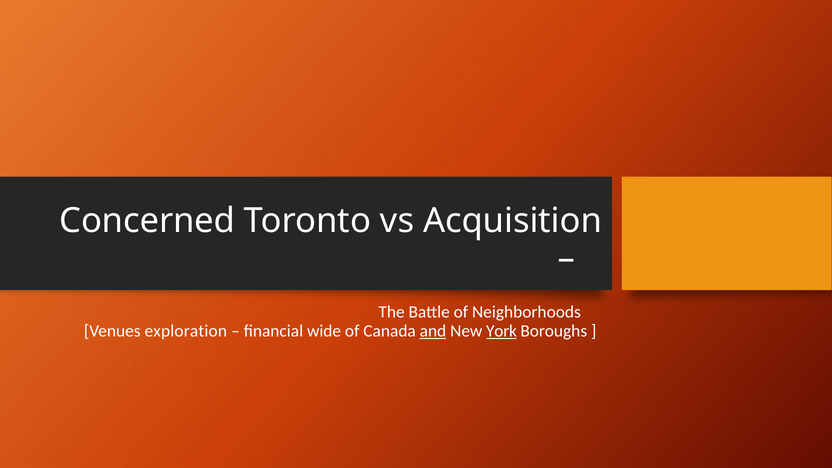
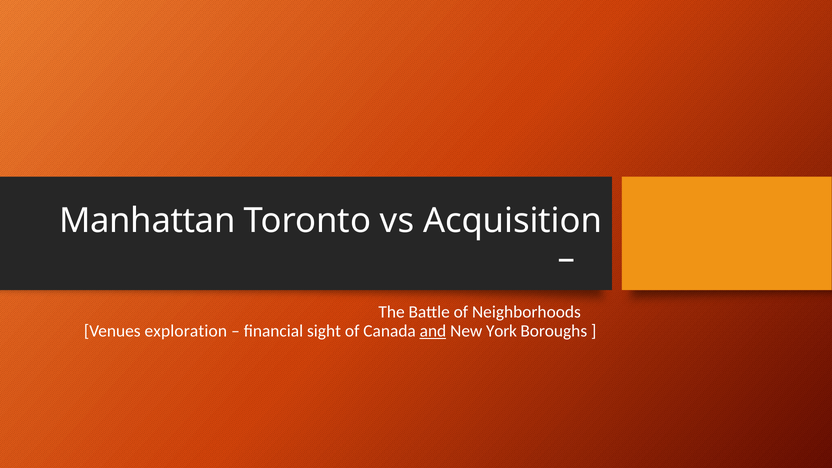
Concerned: Concerned -> Manhattan (147, 221)
wide: wide -> sight (324, 331)
York underline: present -> none (502, 331)
